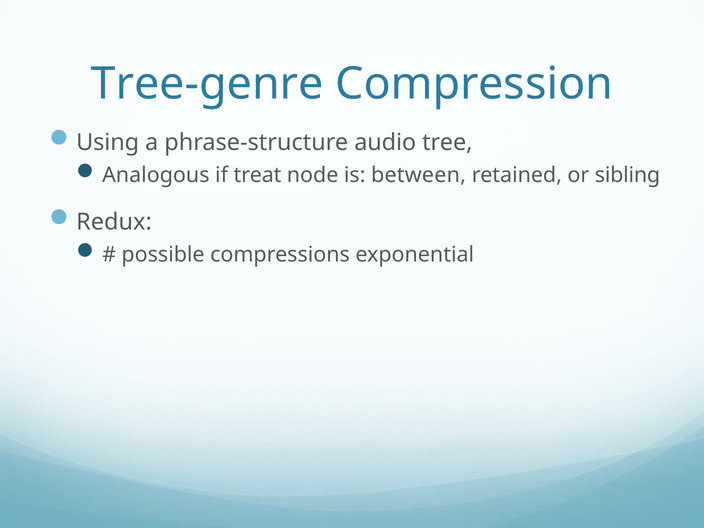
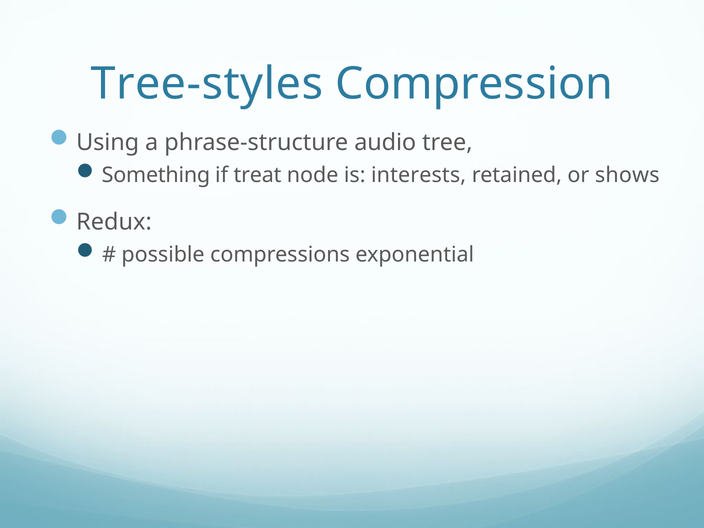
Tree-genre: Tree-genre -> Tree-styles (207, 84)
Analogous: Analogous -> Something (156, 175)
between: between -> interests (419, 175)
sibling: sibling -> shows (627, 175)
